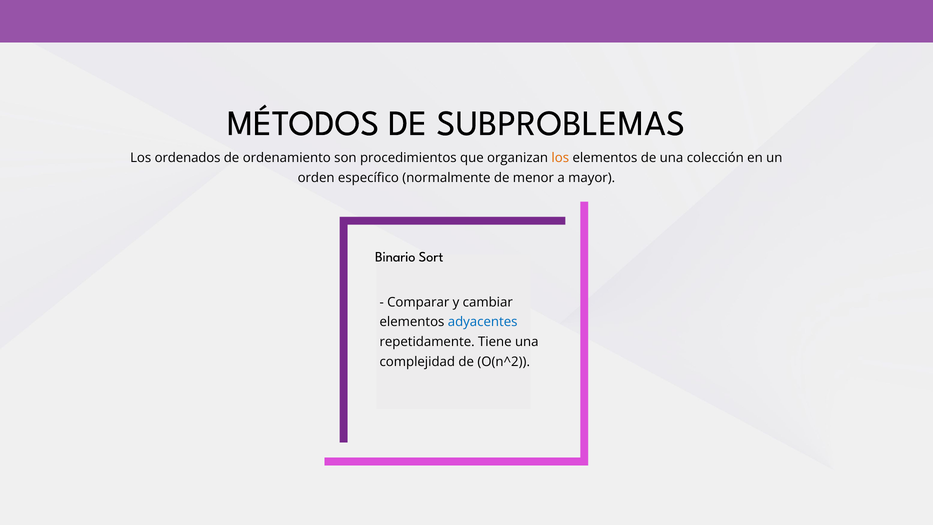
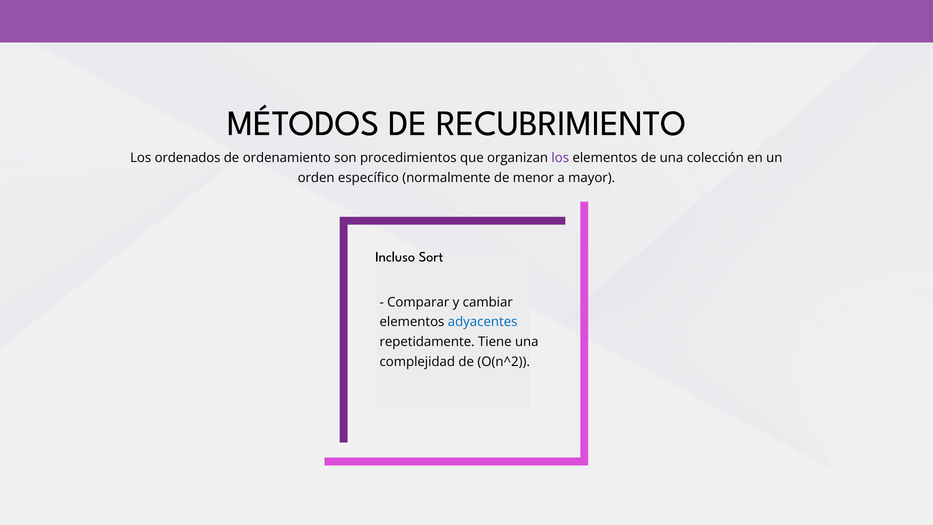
SUBPROBLEMAS: SUBPROBLEMAS -> RECUBRIMIENTO (561, 123)
los colour: orange -> purple (560, 158)
Binario: Binario -> Incluso (395, 257)
